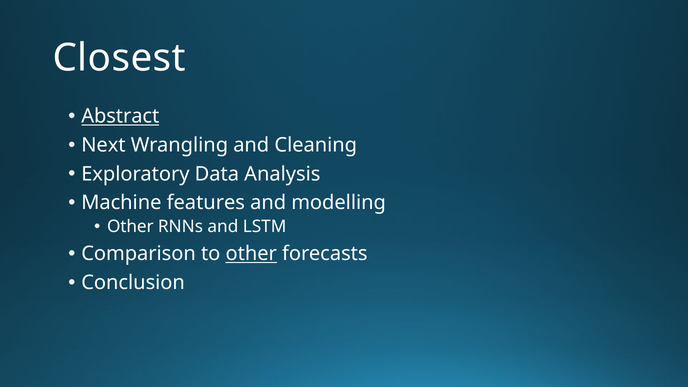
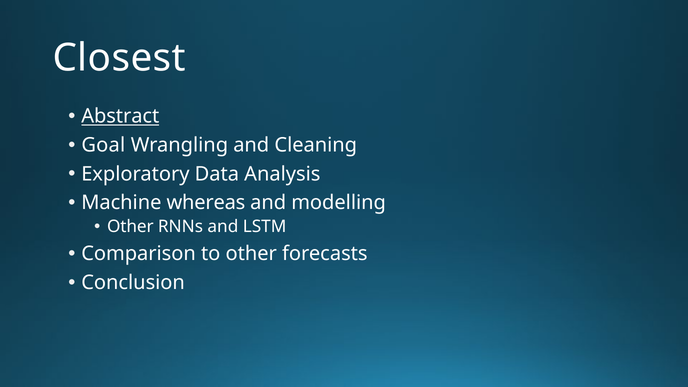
Next: Next -> Goal (103, 145)
features: features -> whereas (206, 203)
other underline: present -> none (251, 254)
